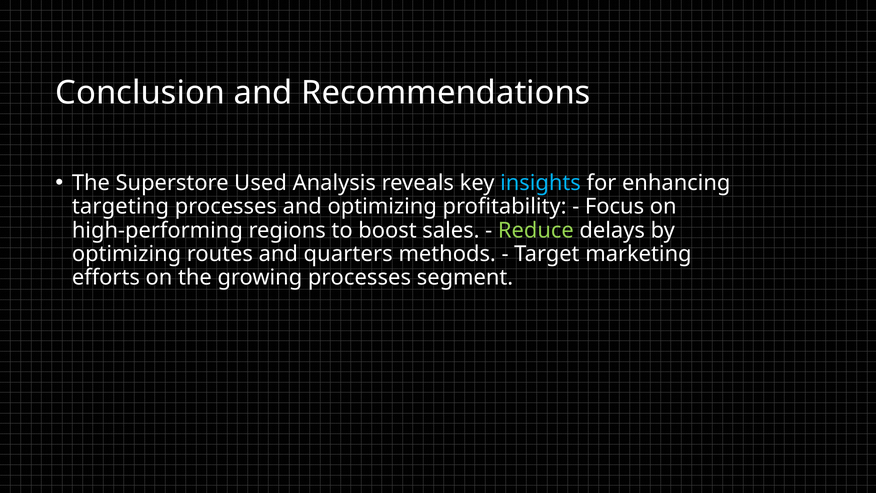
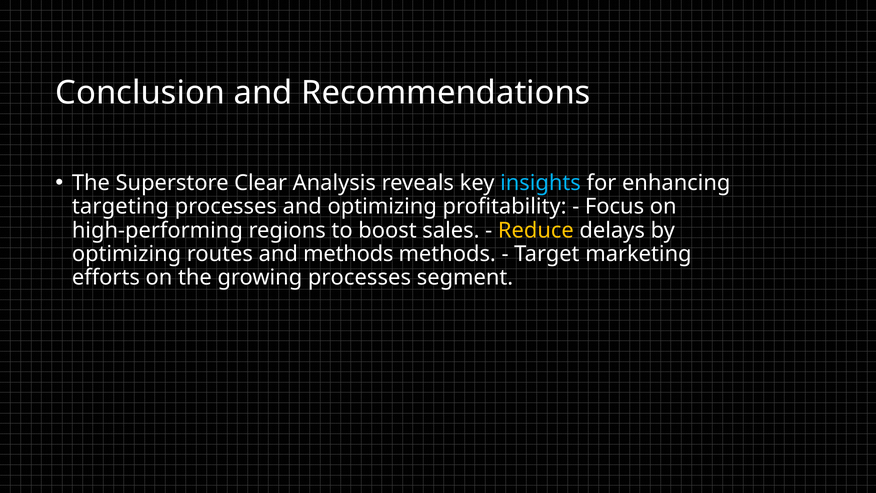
Used: Used -> Clear (261, 183)
Reduce colour: light green -> yellow (536, 230)
and quarters: quarters -> methods (348, 254)
